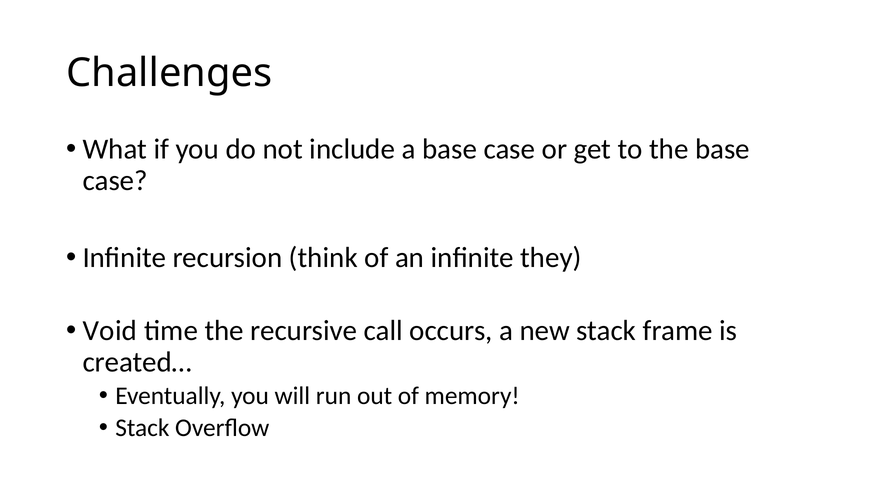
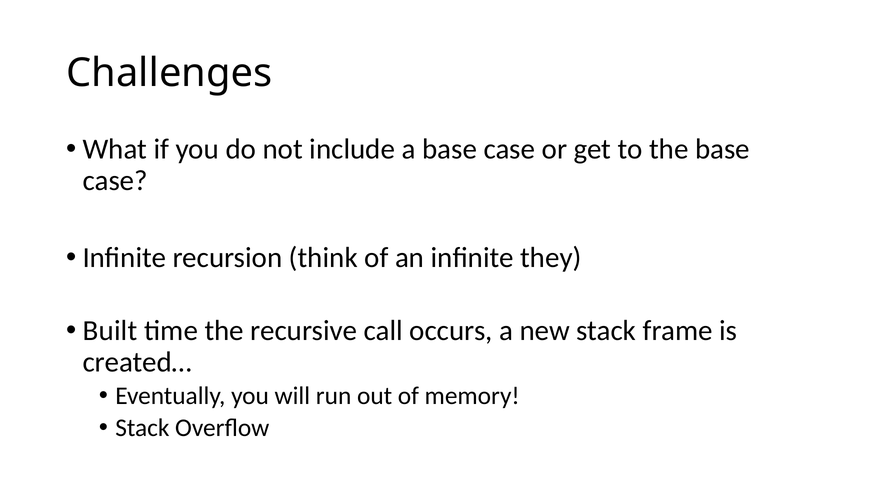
Void: Void -> Built (110, 330)
